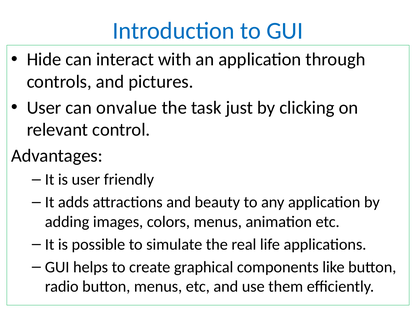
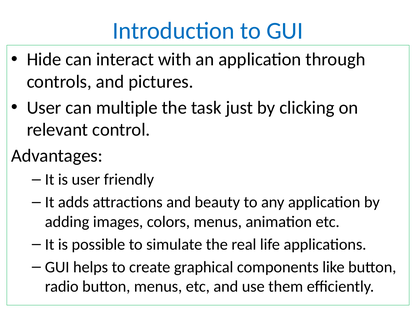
onvalue: onvalue -> multiple (127, 108)
